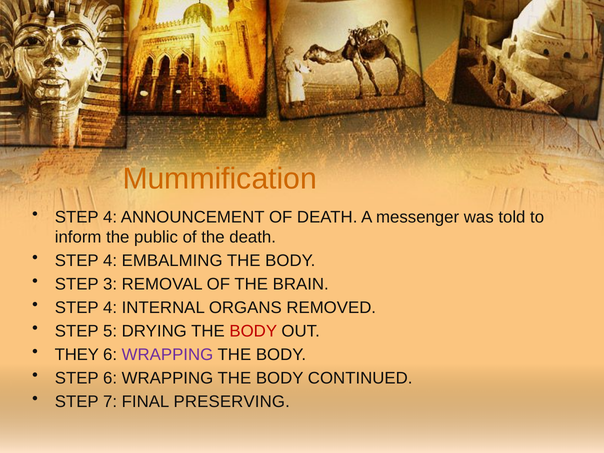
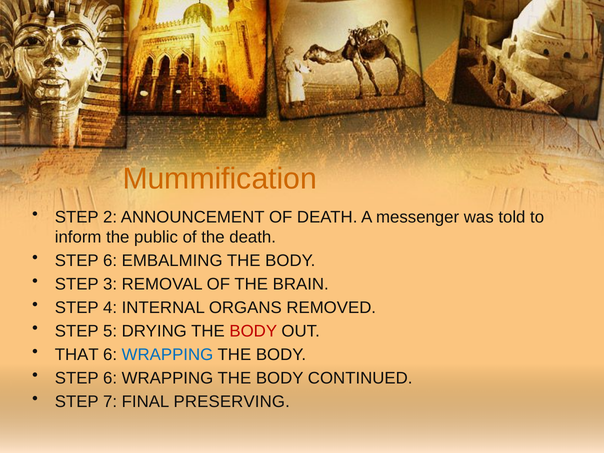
4: 4 -> 2 (110, 217)
4: 4 -> 6 (110, 261)
THEY: THEY -> THAT (77, 355)
WRAPPING colour: purple -> blue (167, 355)
